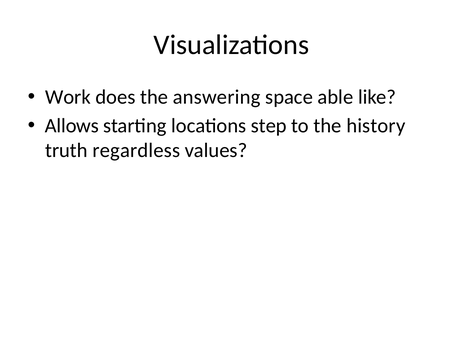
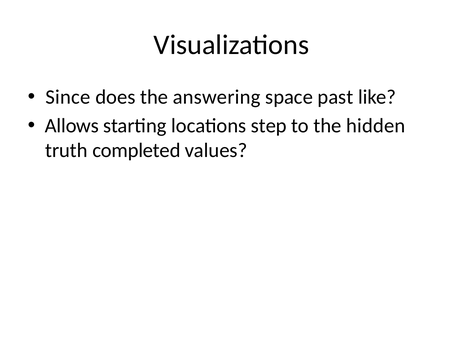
Work: Work -> Since (68, 97)
able: able -> past (335, 97)
history: history -> hidden (376, 126)
regardless: regardless -> completed (136, 151)
